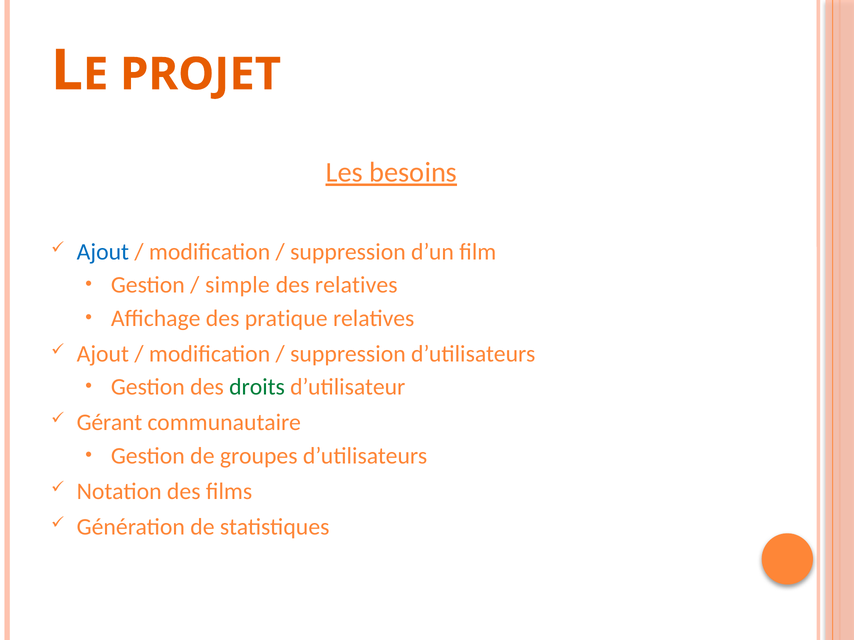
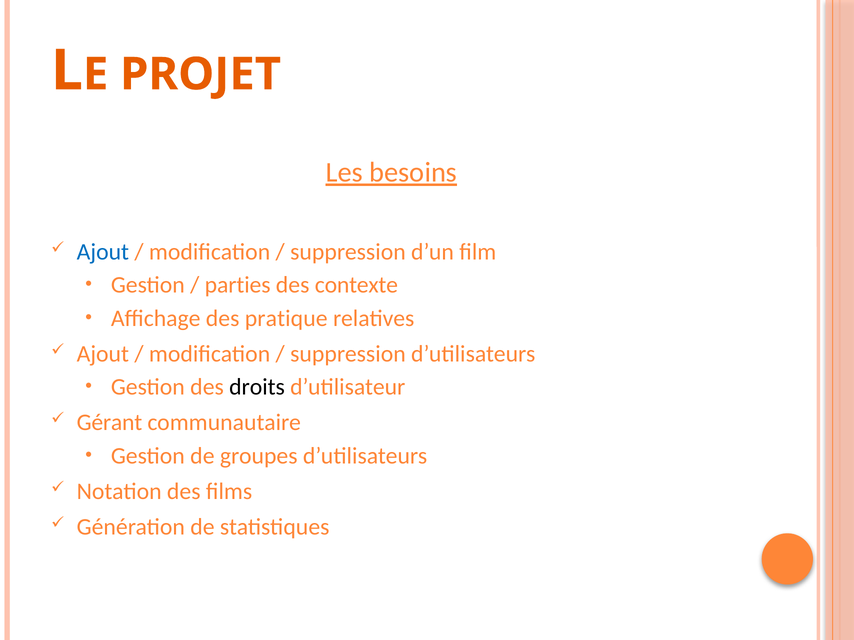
simple: simple -> parties (238, 285)
des relatives: relatives -> contexte (356, 285)
droits colour: green -> black (257, 387)
